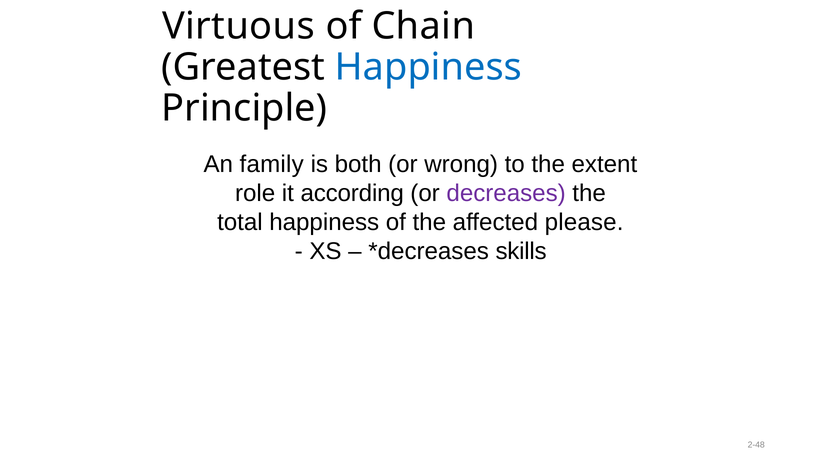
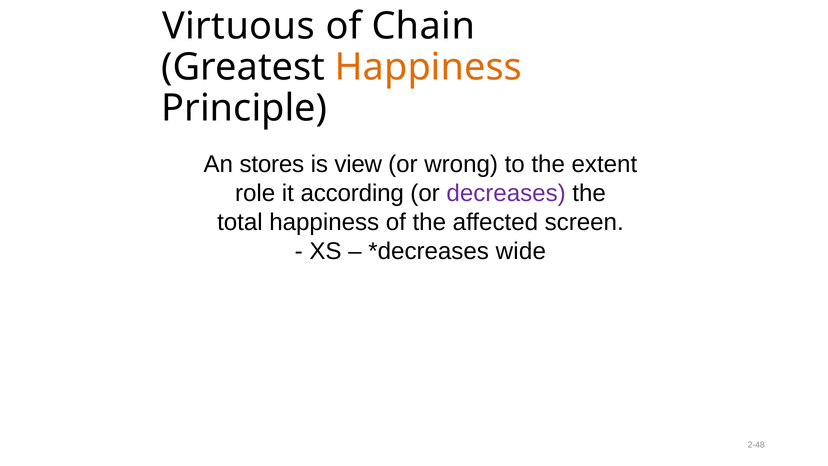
Happiness colour: blue -> orange (428, 67)
family: family -> stores (272, 164)
both: both -> view (358, 164)
please: please -> screen (584, 222)
skills: skills -> wide (521, 251)
